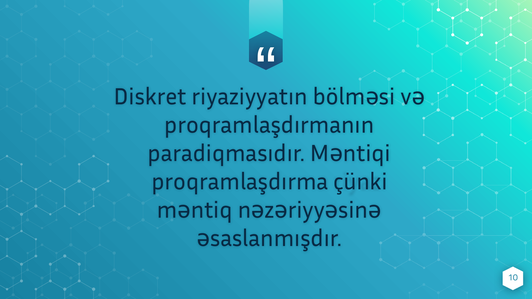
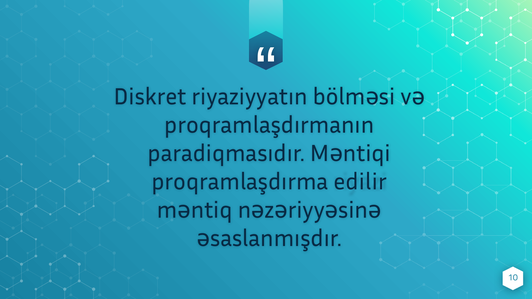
çünki: çünki -> edilir (360, 182)
